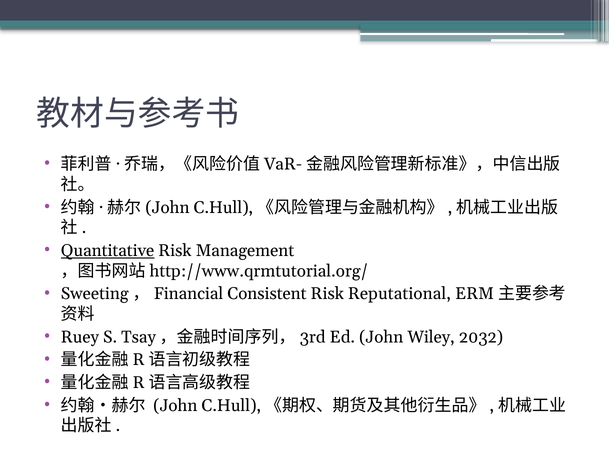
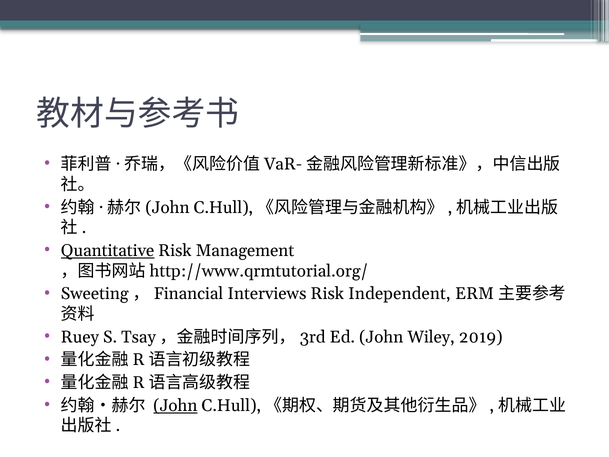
Consistent: Consistent -> Interviews (267, 294)
Reputational: Reputational -> Independent (399, 294)
2032: 2032 -> 2019 (481, 337)
John underline: none -> present (175, 405)
